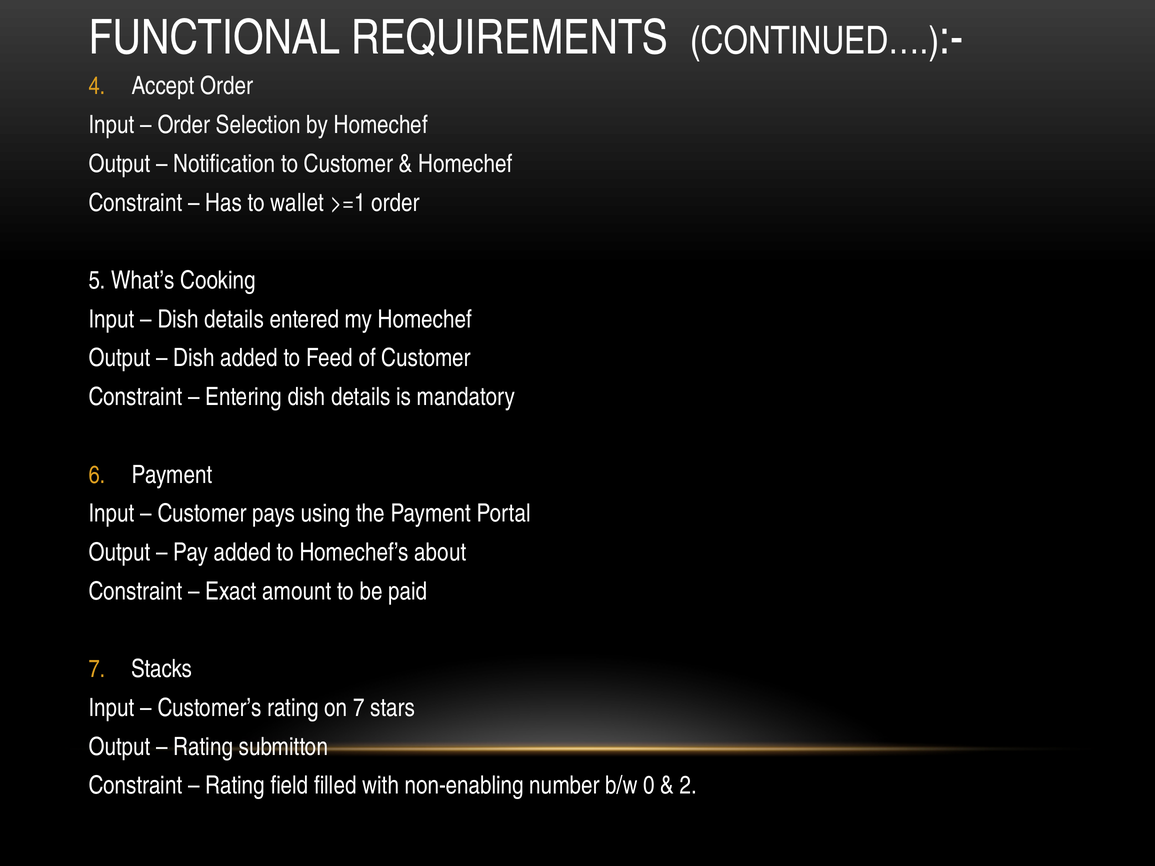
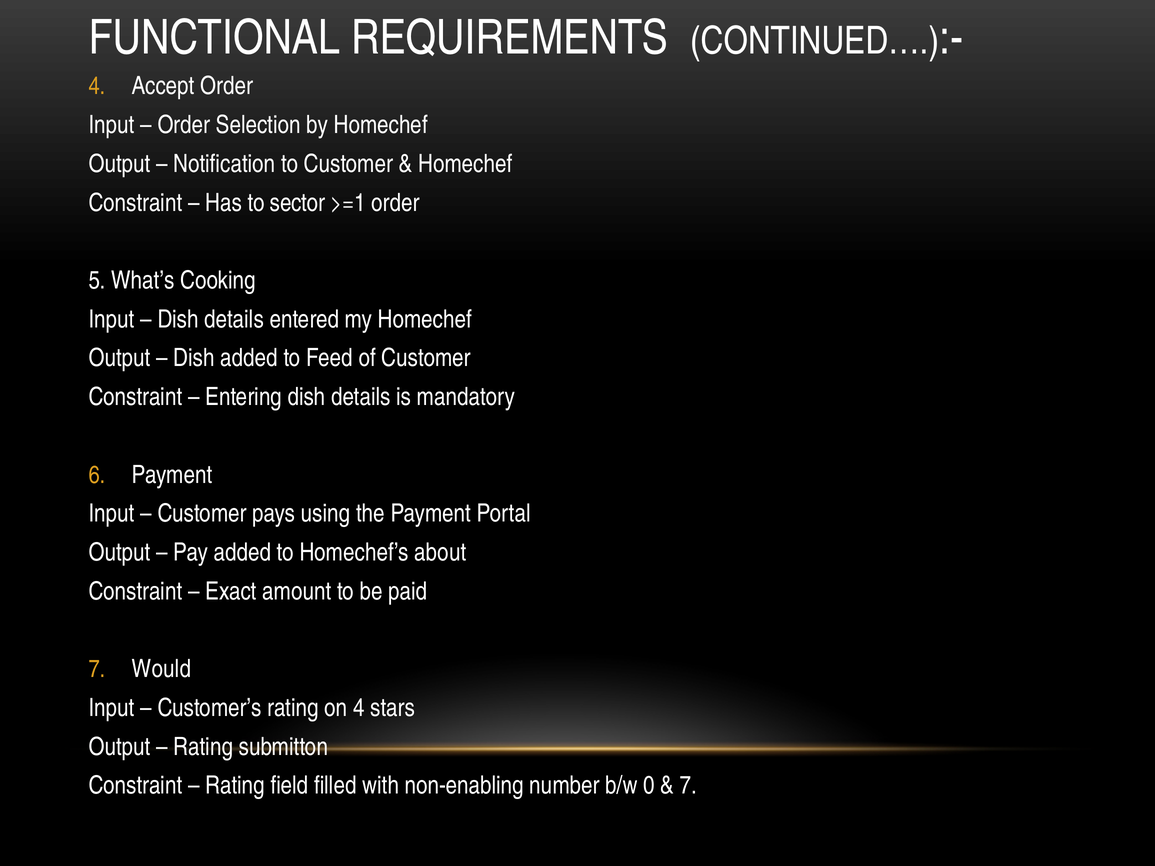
wallet: wallet -> sector (297, 203)
Stacks: Stacks -> Would (162, 669)
on 7: 7 -> 4 (359, 708)
2: 2 -> 7 (689, 786)
